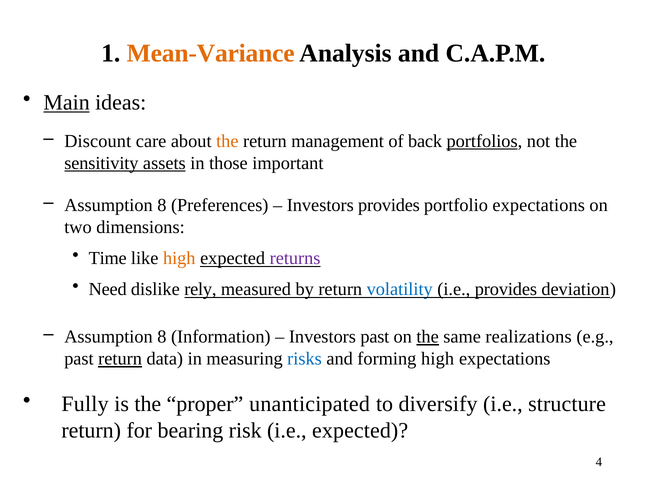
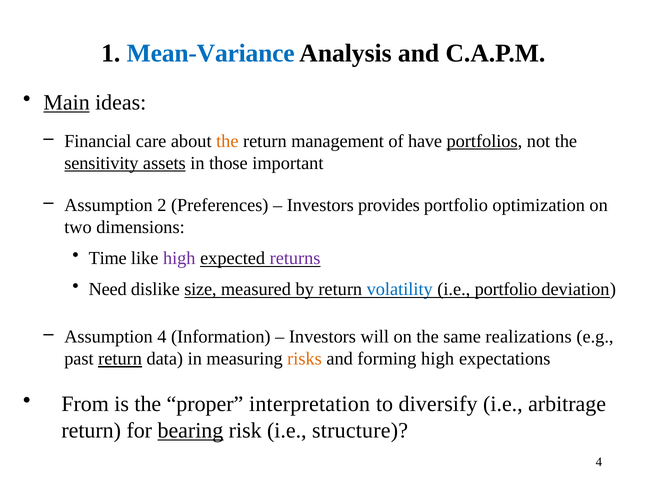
Mean-Variance colour: orange -> blue (211, 53)
Discount: Discount -> Financial (98, 141)
back: back -> have (425, 141)
8: 8 -> 2 (162, 205)
portfolio expectations: expectations -> optimization (539, 205)
high colour: orange -> purple (179, 258)
rely: rely -> size (200, 289)
i.e provides: provides -> portfolio (506, 289)
8: 8 -> 4 (162, 337)
Investors past: past -> will (375, 337)
the underline: present -> none (428, 337)
risks colour: blue -> orange (305, 359)
Fully: Fully -> From (85, 404)
unanticipated: unanticipated -> interpretation (310, 404)
structure: structure -> arbitrage (567, 404)
bearing underline: none -> present (190, 430)
i.e expected: expected -> structure (360, 430)
